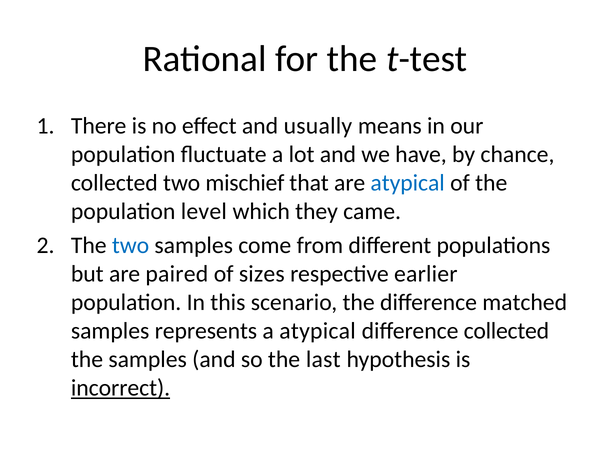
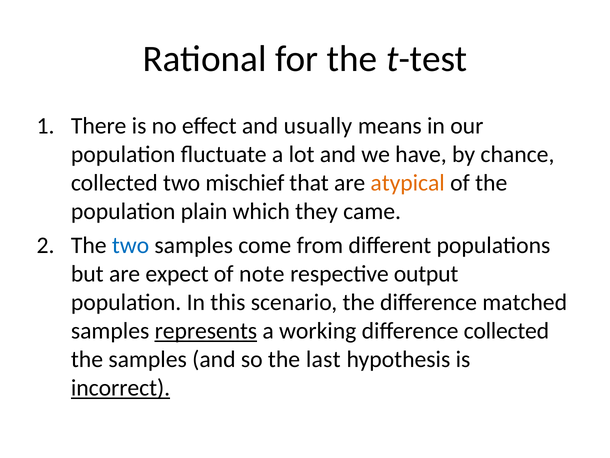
atypical colour: blue -> orange (408, 183)
level: level -> plain (204, 211)
paired: paired -> expect (177, 274)
sizes: sizes -> note (262, 274)
earlier: earlier -> output (426, 274)
represents underline: none -> present (206, 331)
a atypical: atypical -> working (318, 331)
